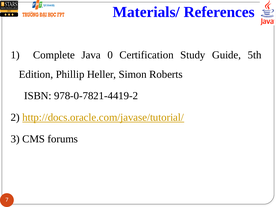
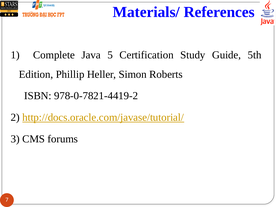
0: 0 -> 5 (110, 55)
